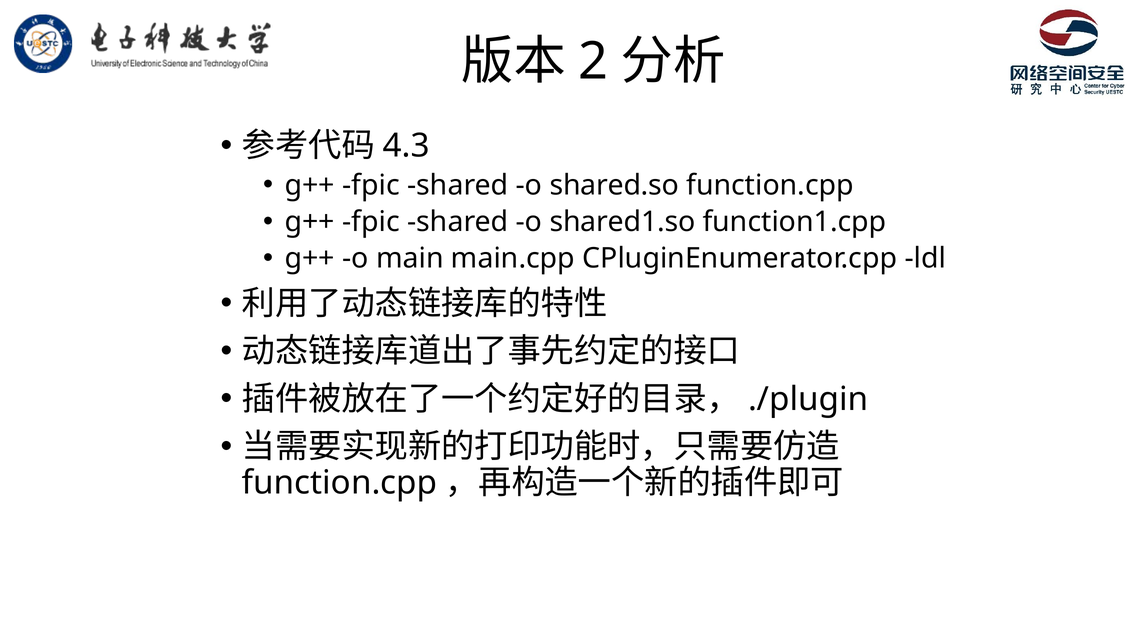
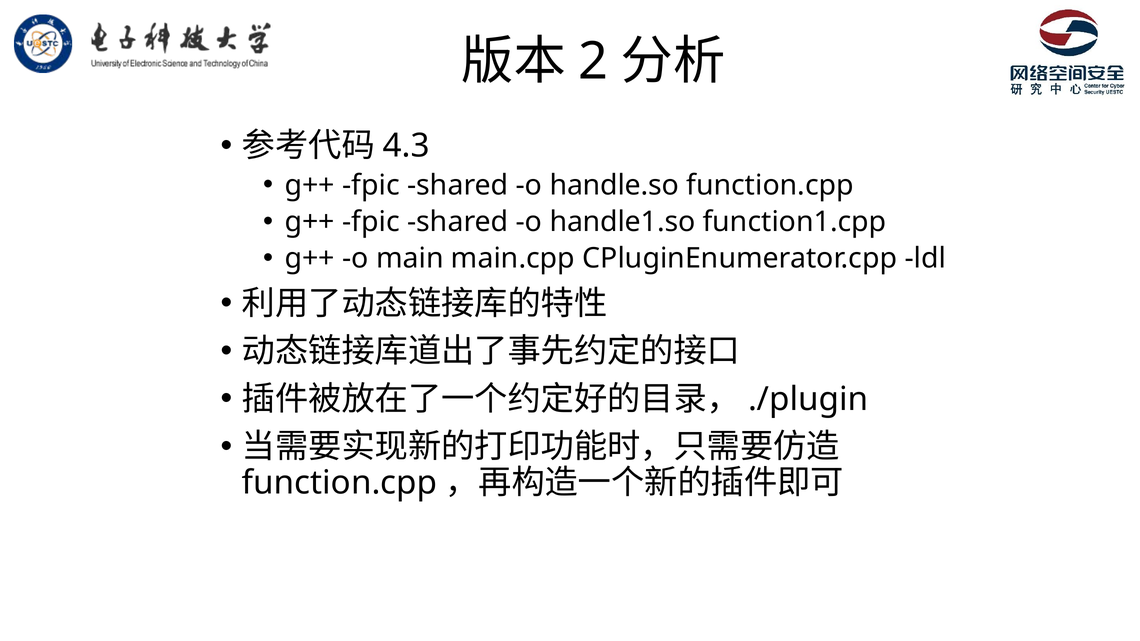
shared.so: shared.so -> handle.so (614, 185)
shared1.so: shared1.so -> handle1.so (622, 222)
